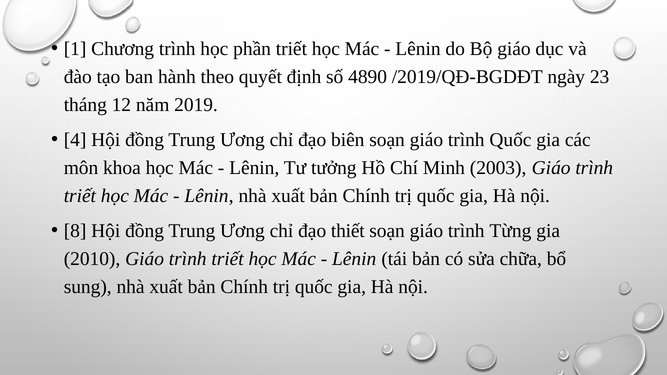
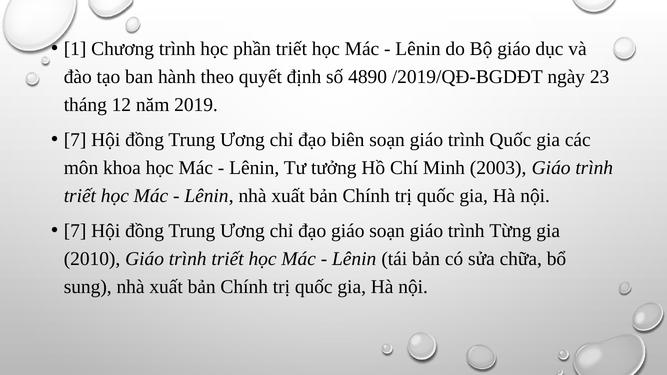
4: 4 -> 7 (75, 140)
8: 8 -> 7 (75, 231)
đạo thiết: thiết -> giáo (348, 231)
